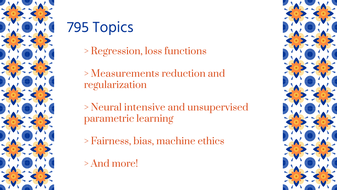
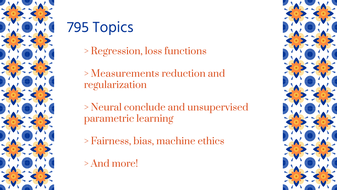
intensive: intensive -> conclude (145, 107)
